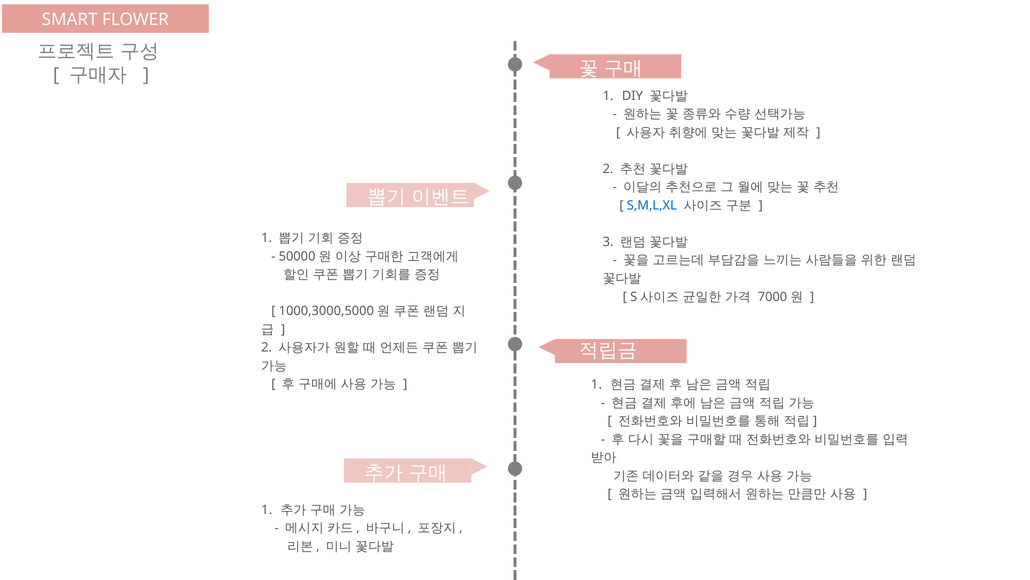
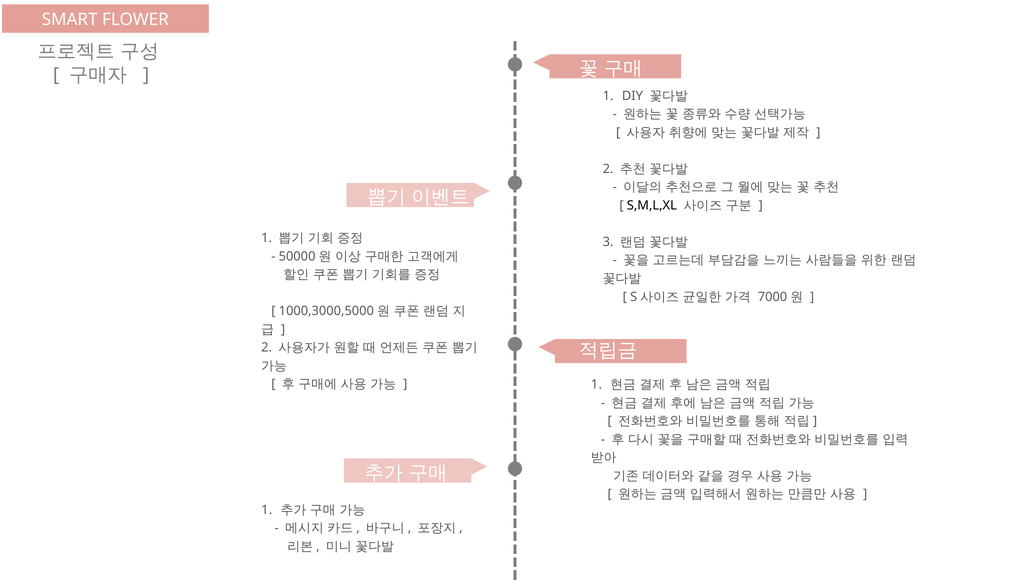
S,M,L,XL colour: blue -> black (652, 205)
